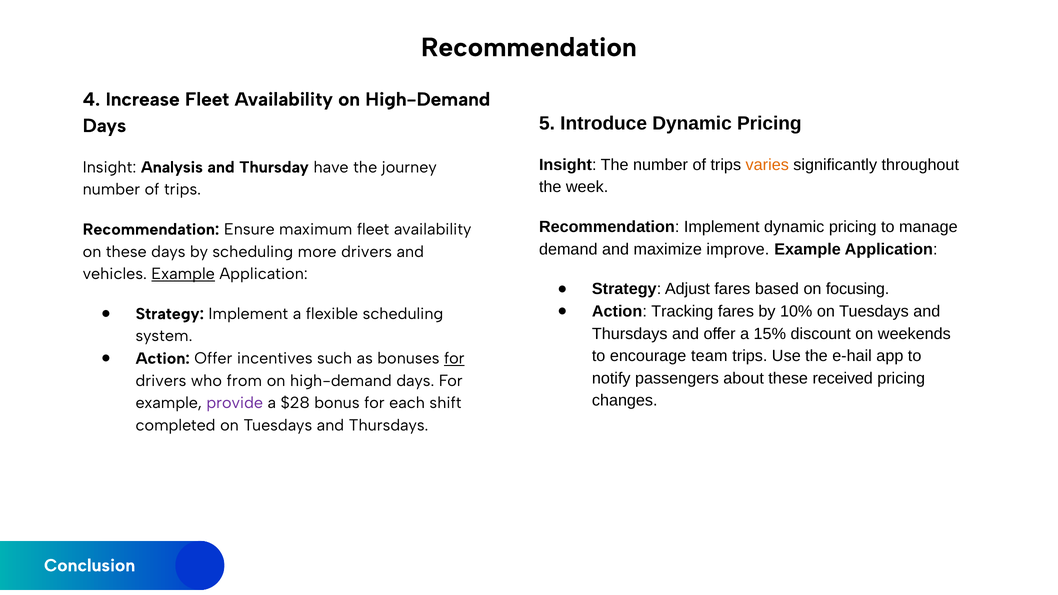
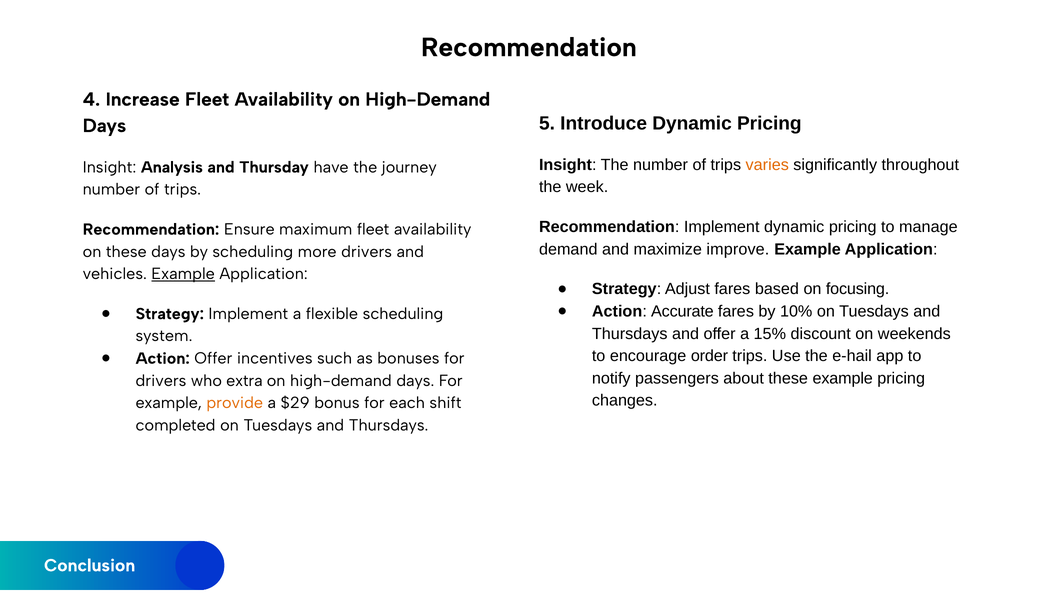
Tracking: Tracking -> Accurate (682, 311)
team: team -> order (709, 356)
for underline: present -> none (454, 359)
these received: received -> example (843, 378)
from: from -> extra (244, 381)
provide colour: purple -> orange (235, 403)
$28: $28 -> $29 (295, 403)
